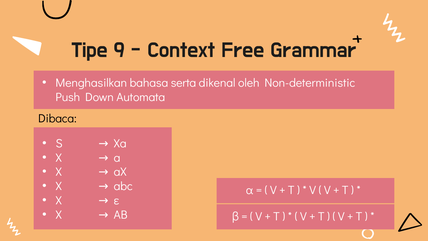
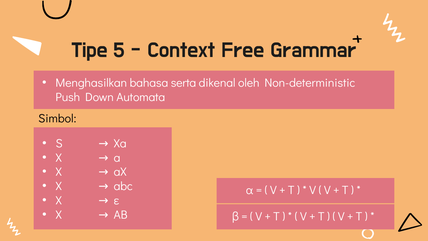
9: 9 -> 5 (119, 50)
Dibaca: Dibaca -> Simbol (57, 119)
